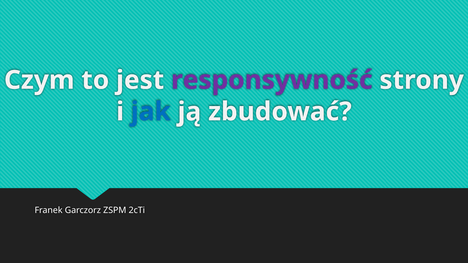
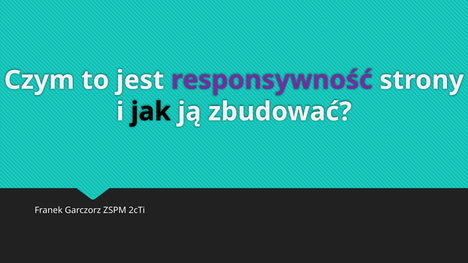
jak colour: blue -> black (151, 112)
